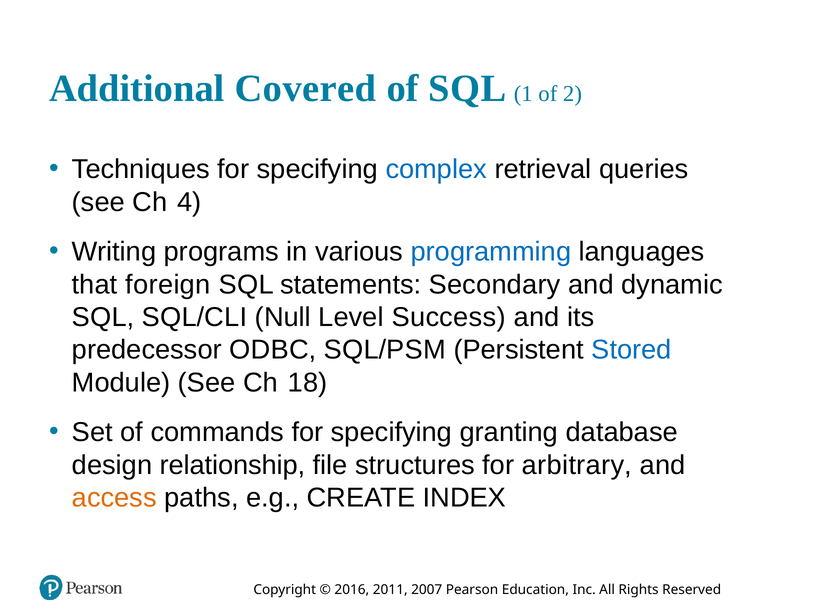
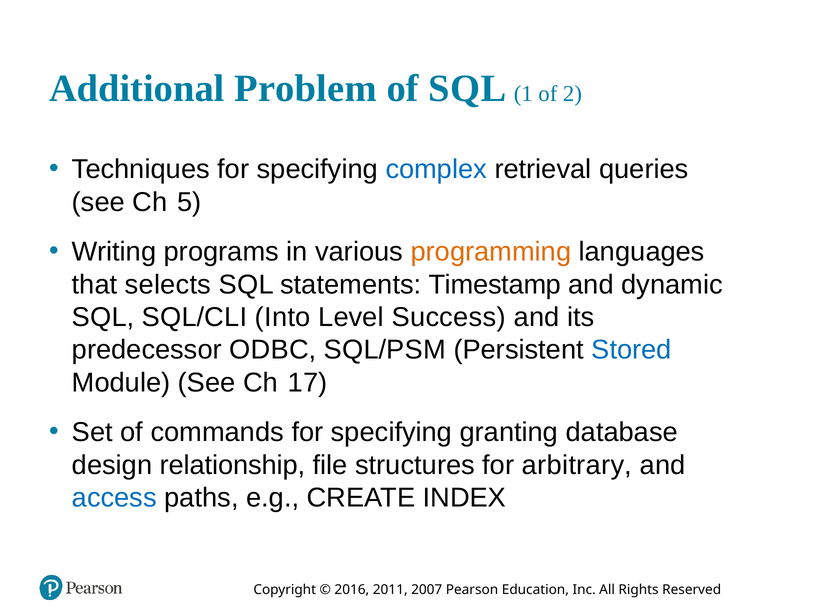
Covered: Covered -> Problem (306, 89)
4: 4 -> 5 (189, 202)
programming colour: blue -> orange (491, 252)
foreign: foreign -> selects (168, 285)
Secondary: Secondary -> Timestamp (495, 285)
Null: Null -> Into (283, 318)
18: 18 -> 17 (308, 383)
access colour: orange -> blue (114, 498)
